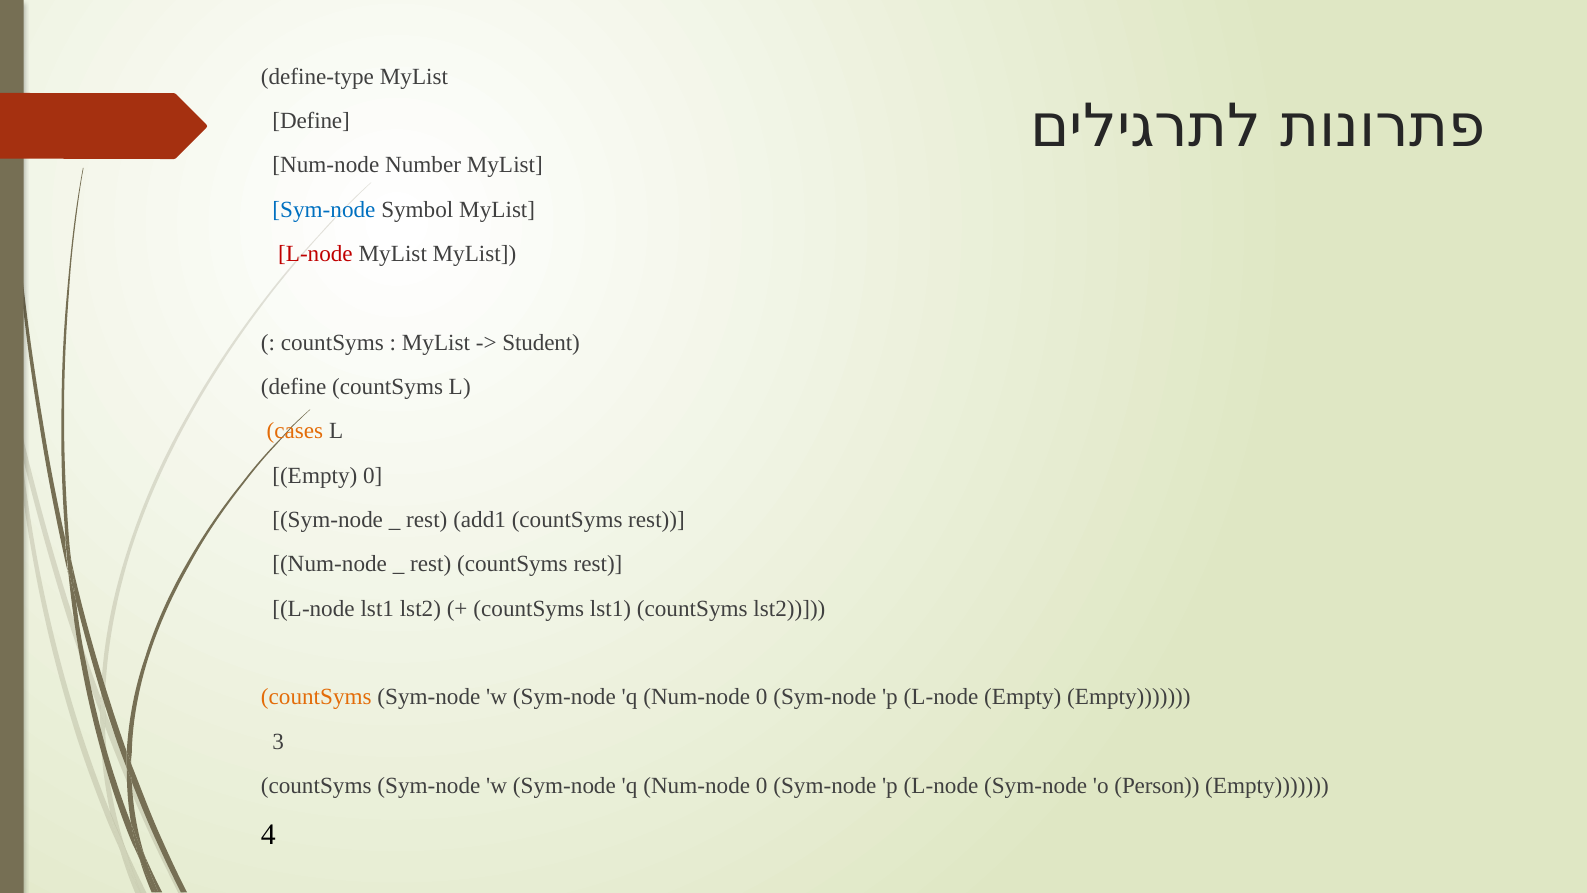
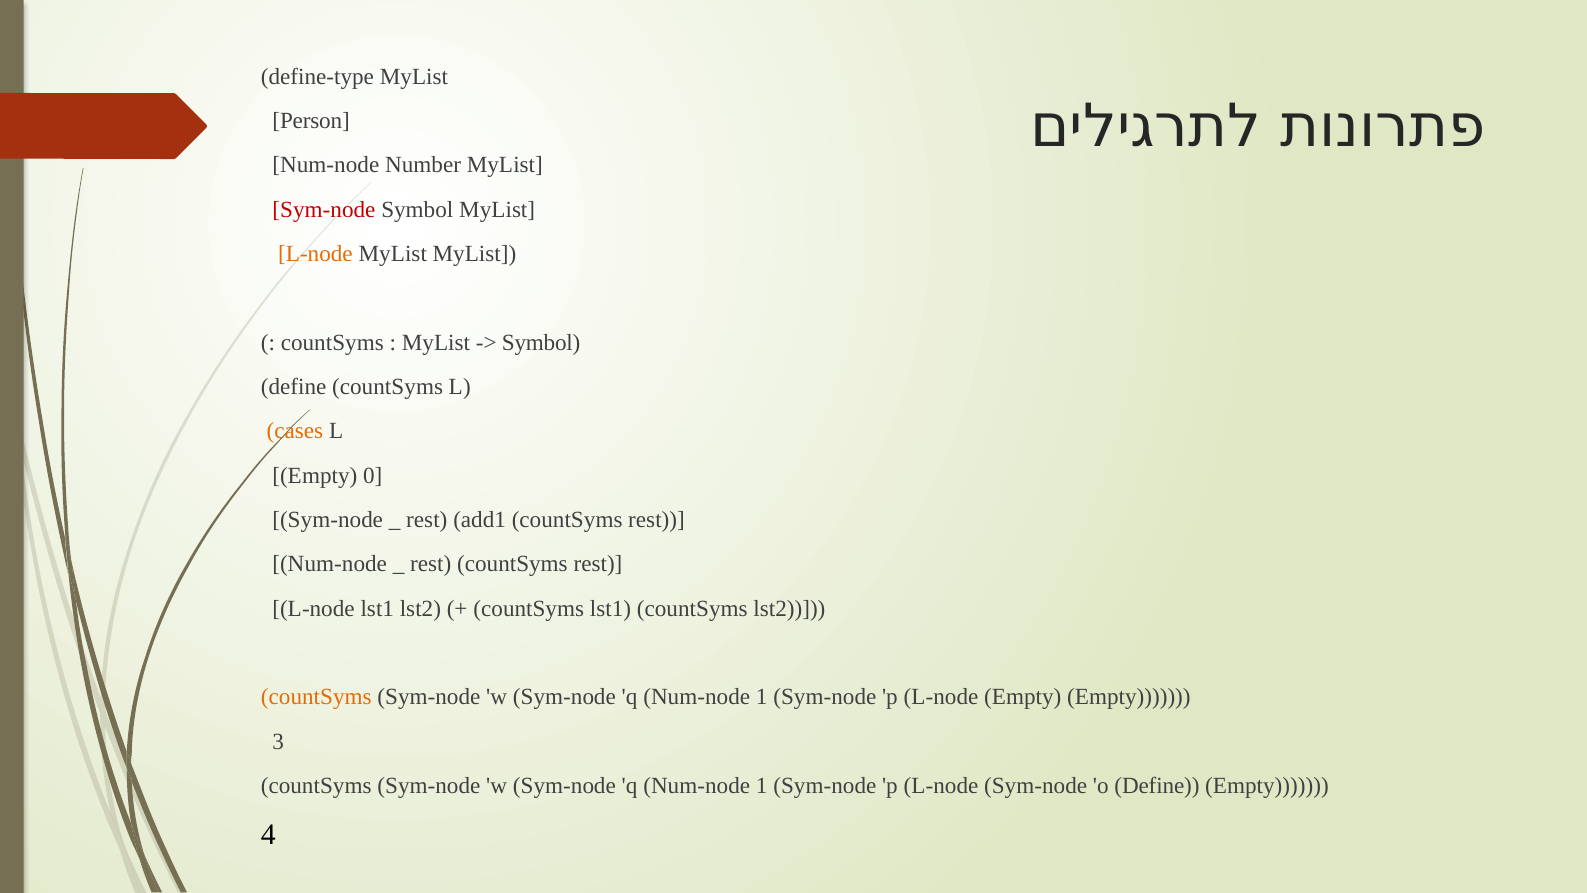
Define: Define -> Person (311, 121)
Sym-node colour: blue -> red (324, 209)
L-node colour: red -> orange (315, 254)
Student: Student -> Symbol (541, 342)
0: 0 -> 1 (762, 697)
0: 0 -> 1 (762, 786)
o Person: Person -> Define (1157, 786)
